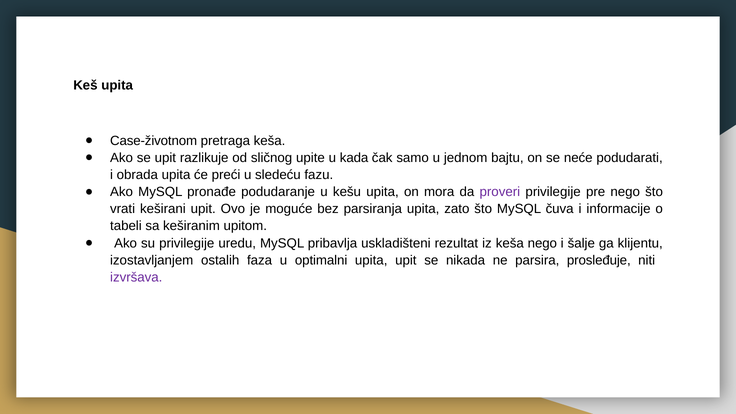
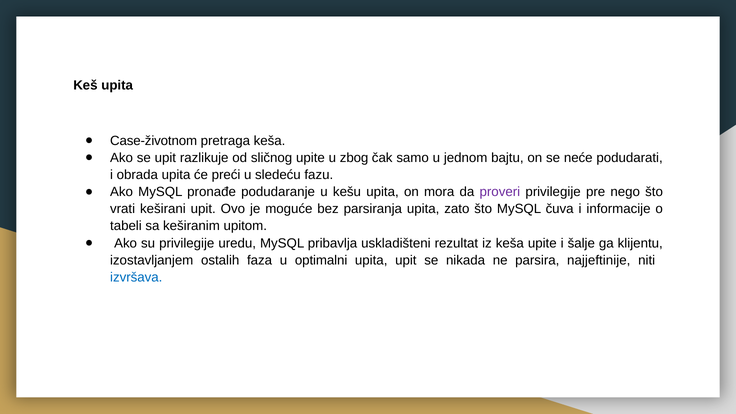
kada: kada -> zbog (354, 158)
keša nego: nego -> upite (542, 243)
prosleđuje: prosleđuje -> najjeftinije (599, 260)
izvršava colour: purple -> blue (136, 277)
